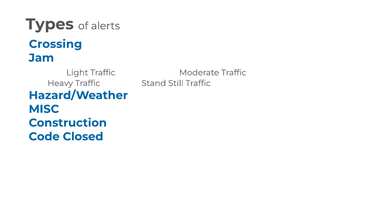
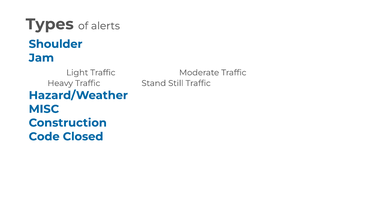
Crossing: Crossing -> Shoulder (56, 44)
